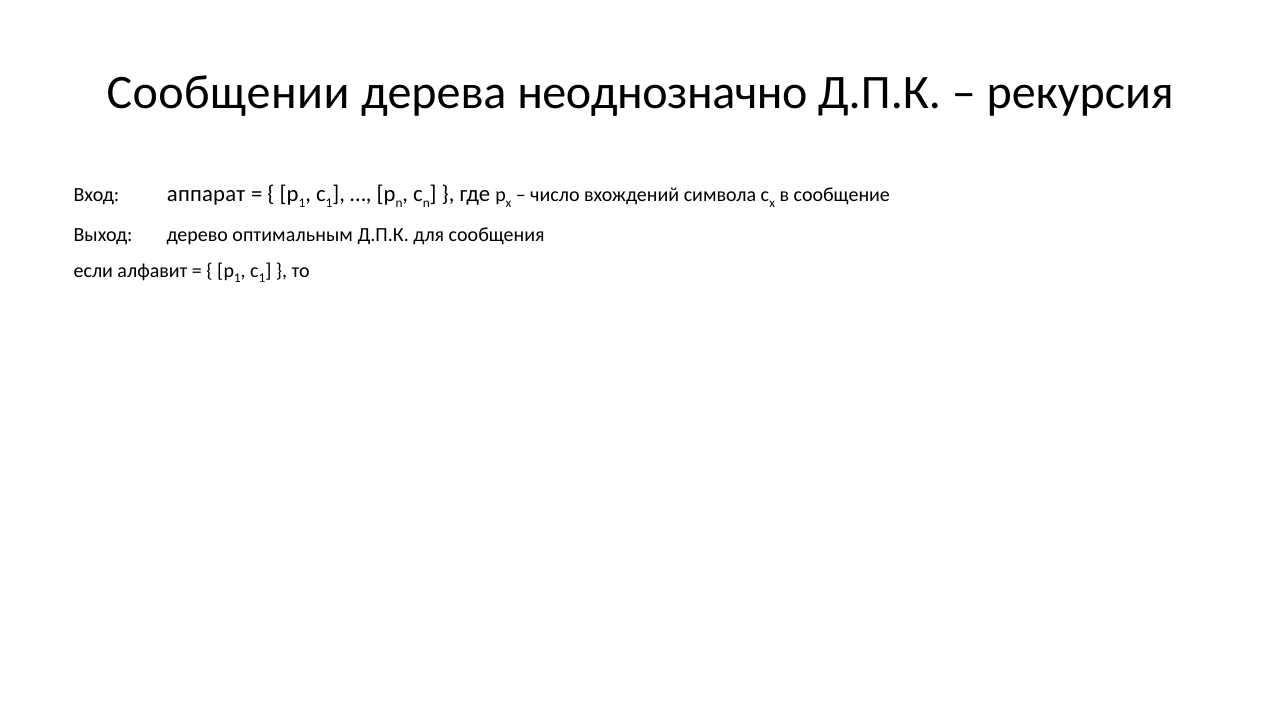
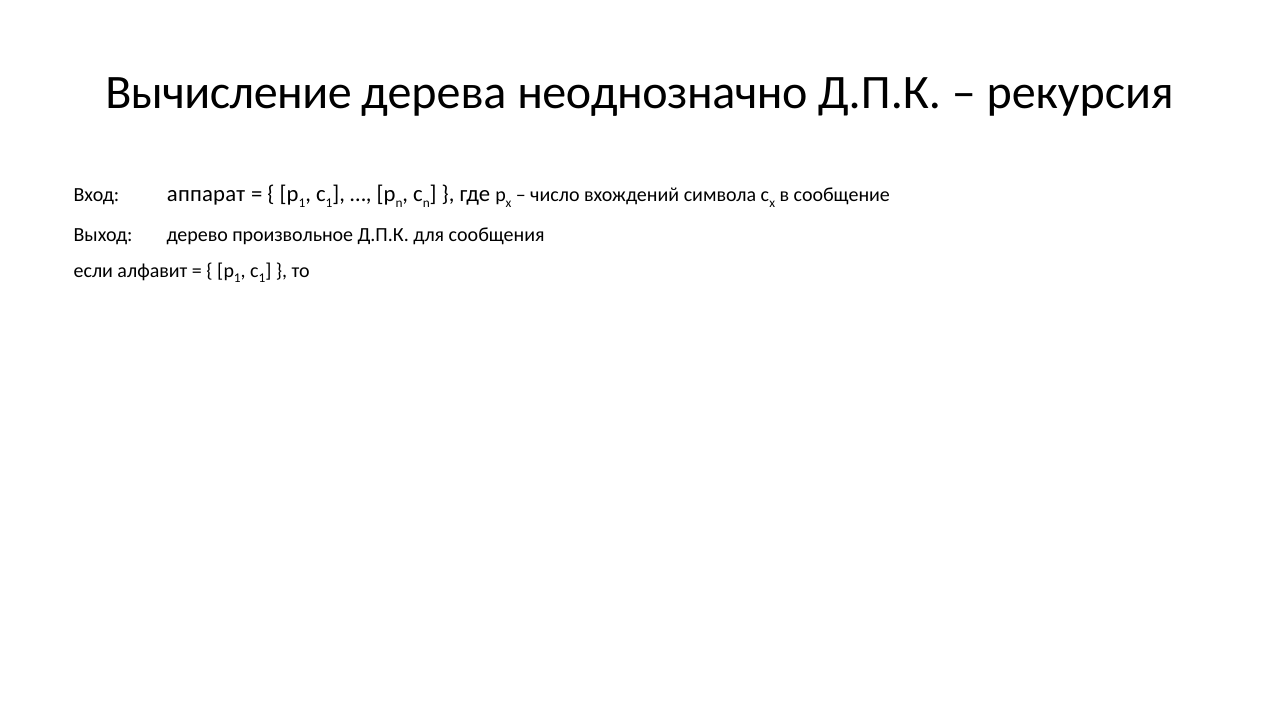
Сообщении: Сообщении -> Вычисление (229, 92)
оптимальным: оптимальным -> произвольное (293, 234)
